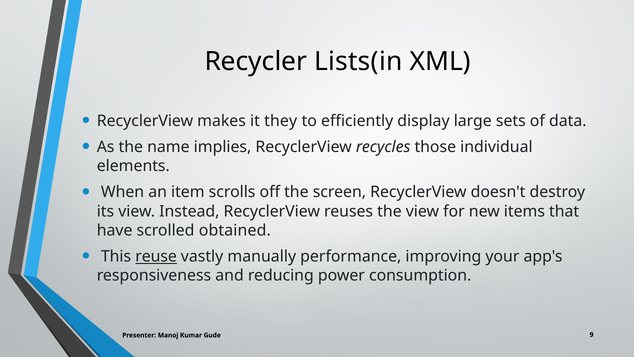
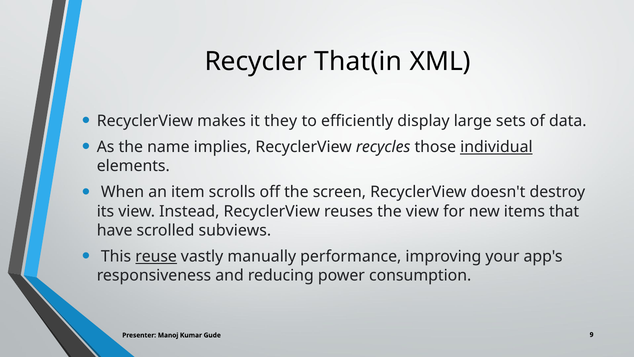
Lists(in: Lists(in -> That(in (358, 61)
individual underline: none -> present (496, 147)
obtained: obtained -> subviews (235, 230)
